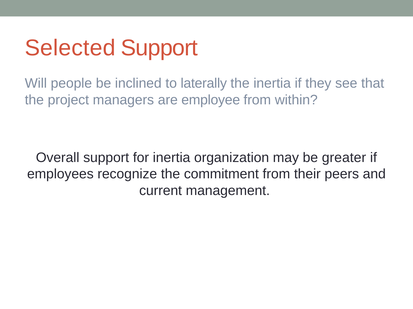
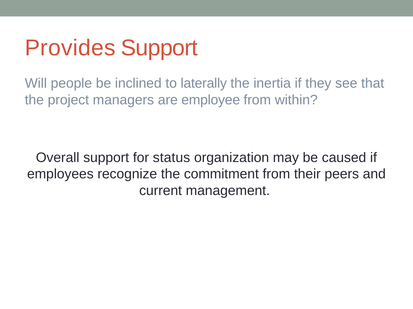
Selected: Selected -> Provides (70, 48)
for inertia: inertia -> status (172, 158)
greater: greater -> caused (344, 158)
